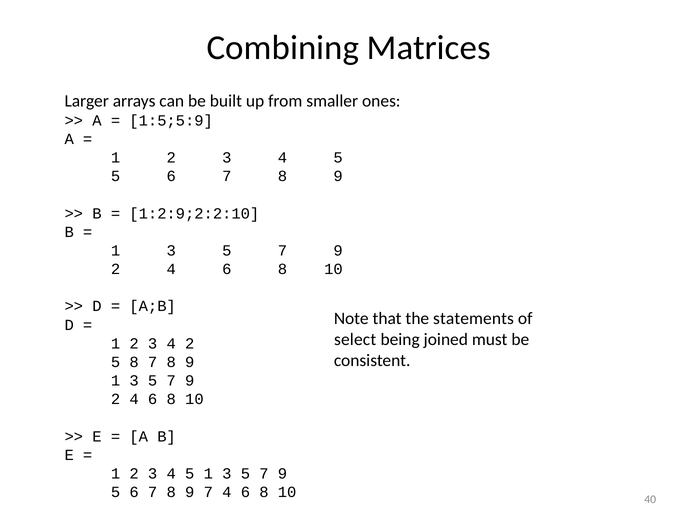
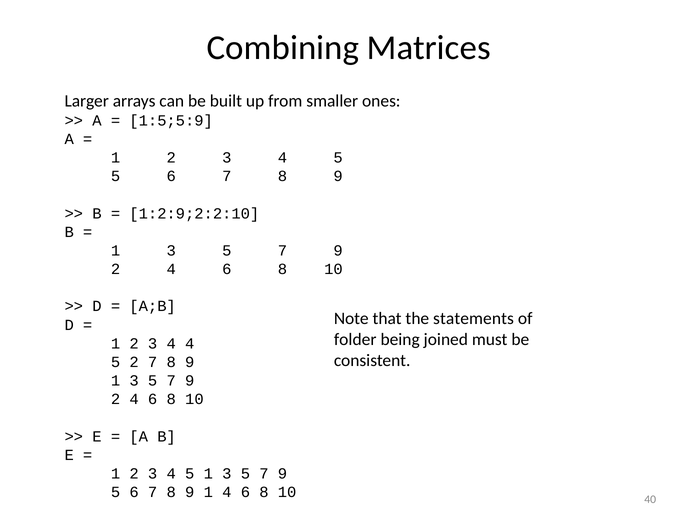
select: select -> folder (355, 340)
4 2: 2 -> 4 (190, 344)
5 8: 8 -> 2 (134, 362)
7: 7 -> 1 (208, 493)
